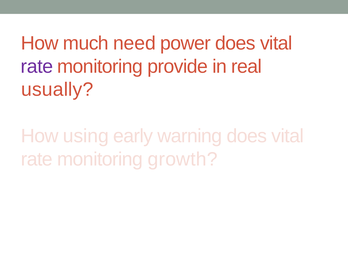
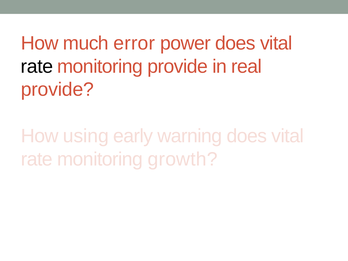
need: need -> error (134, 43)
rate colour: purple -> black (37, 66)
usually: usually -> provide (57, 90)
